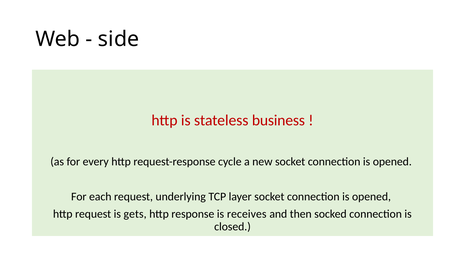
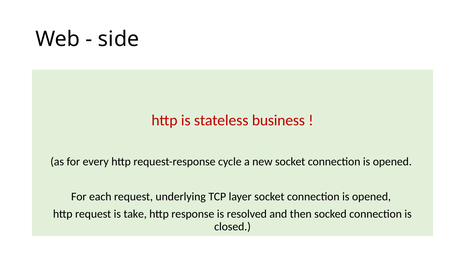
gets: gets -> take (135, 214)
receives: receives -> resolved (247, 214)
